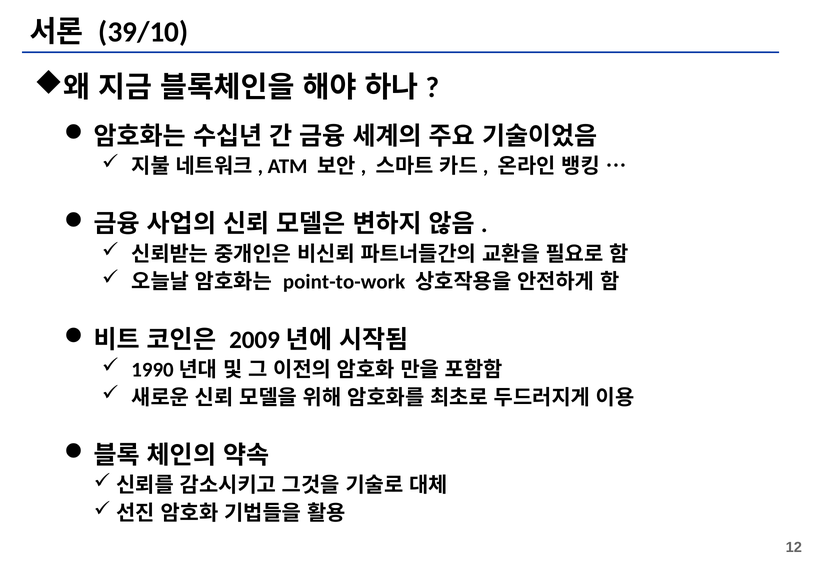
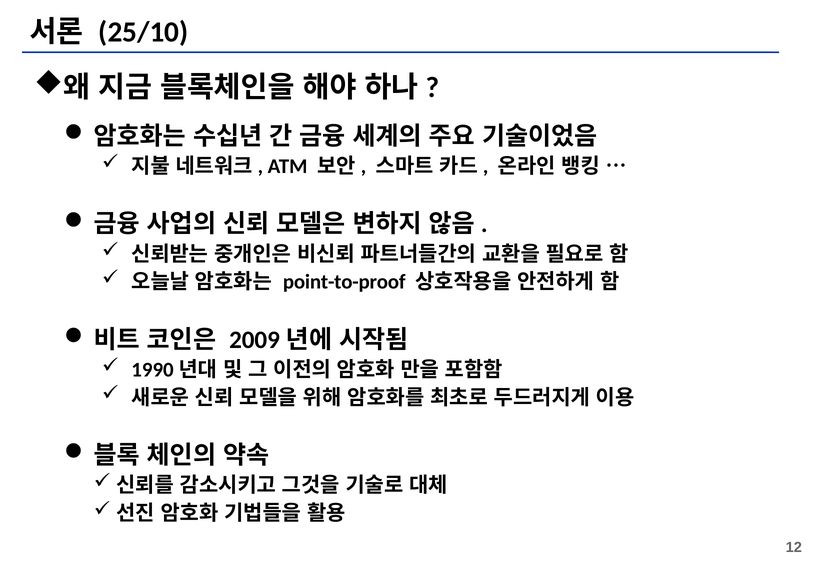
39/10: 39/10 -> 25/10 (143, 32)
point-to-work: point-to-work -> point-to-proof (344, 282)
